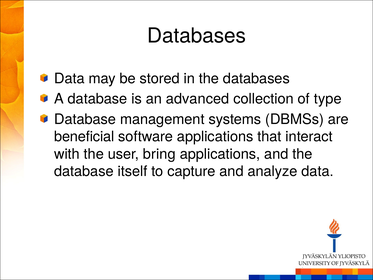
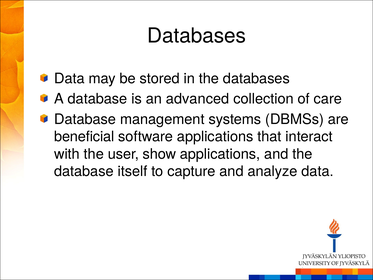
type: type -> care (328, 99)
bring: bring -> show (159, 154)
